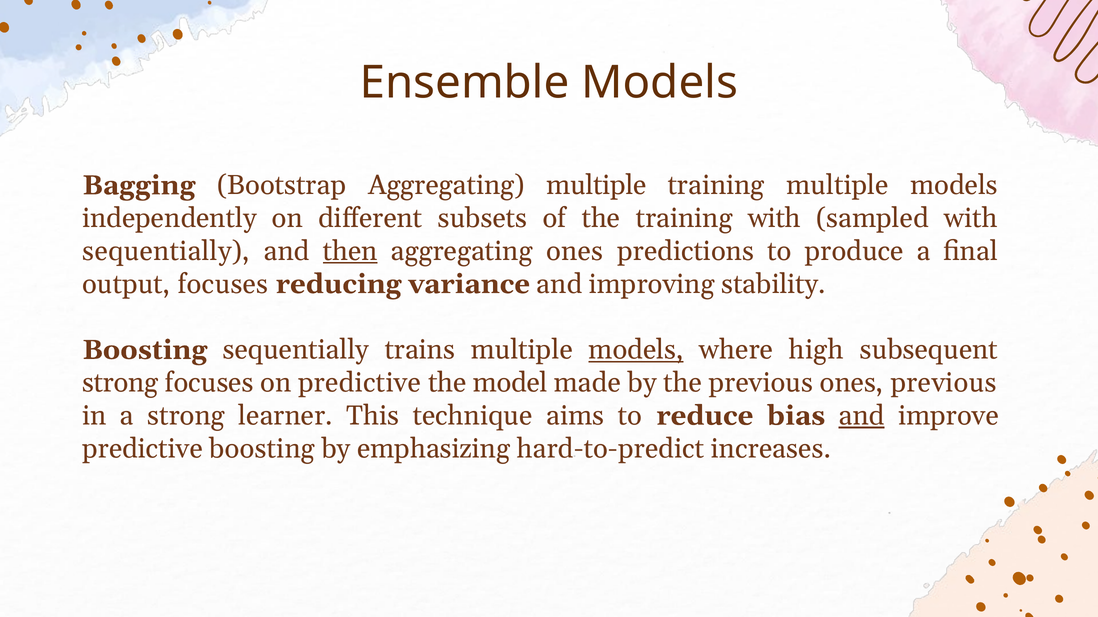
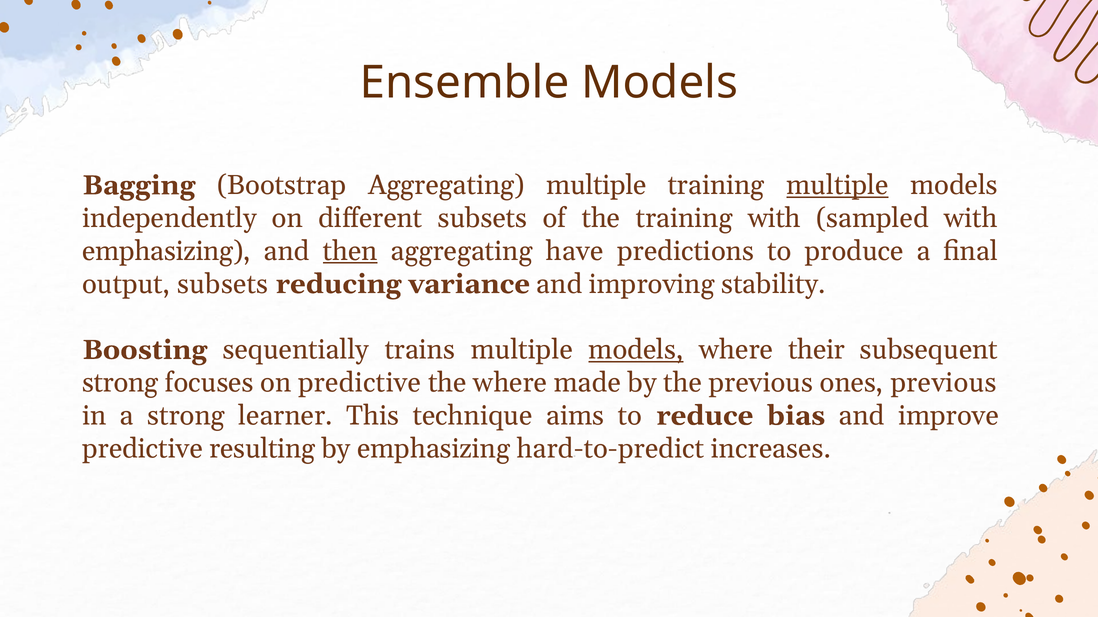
multiple underline: none -> present (837, 186)
sequentially: sequentially -> emphasizing (166, 251)
aggregating ones: ones -> have (575, 251)
output focuses: focuses -> subsets (223, 284)
high: high -> their (817, 350)
the model: model -> where (510, 383)
and underline: present -> none (862, 416)
predictive boosting: boosting -> resulting (262, 449)
